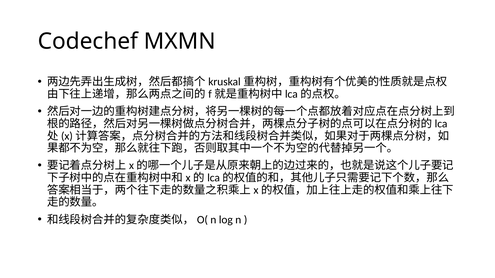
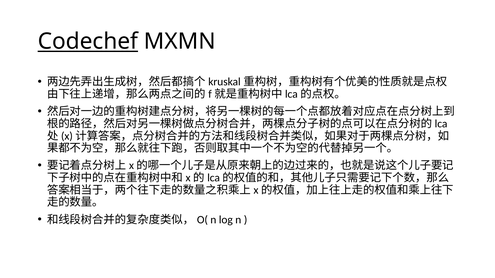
Codechef underline: none -> present (88, 42)
